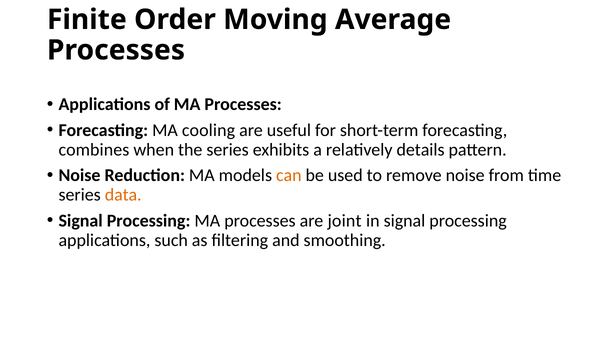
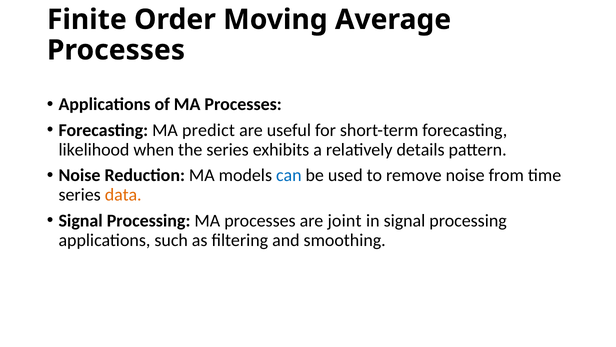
cooling: cooling -> predict (208, 130)
combines: combines -> likelihood (94, 149)
can colour: orange -> blue (289, 175)
